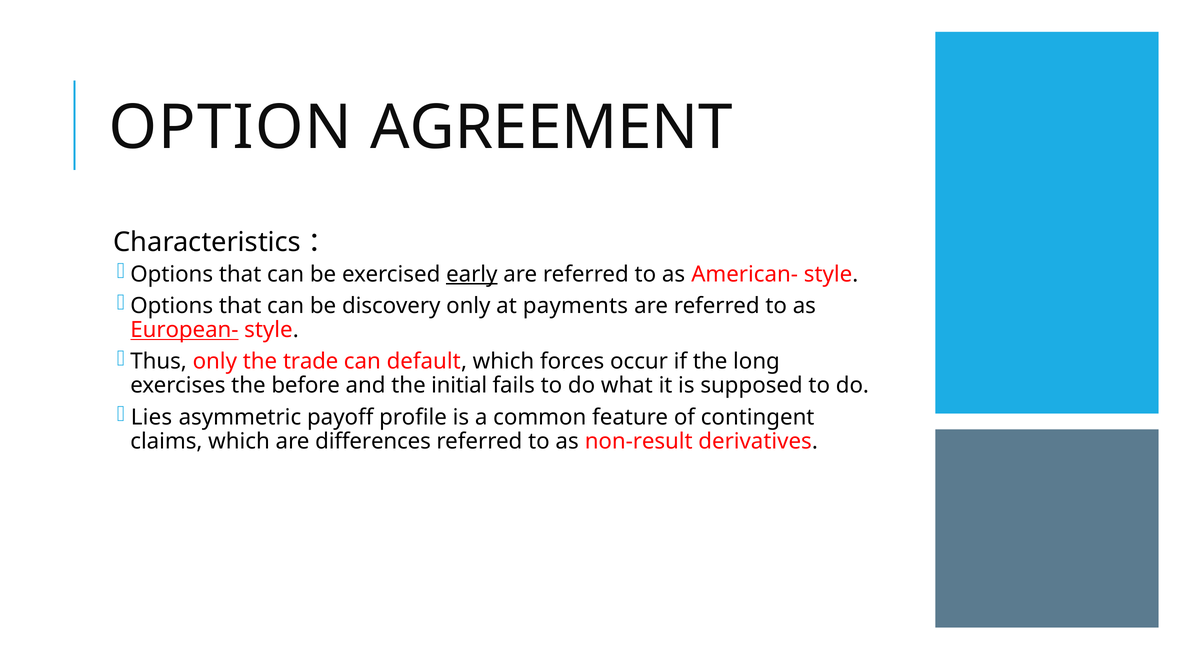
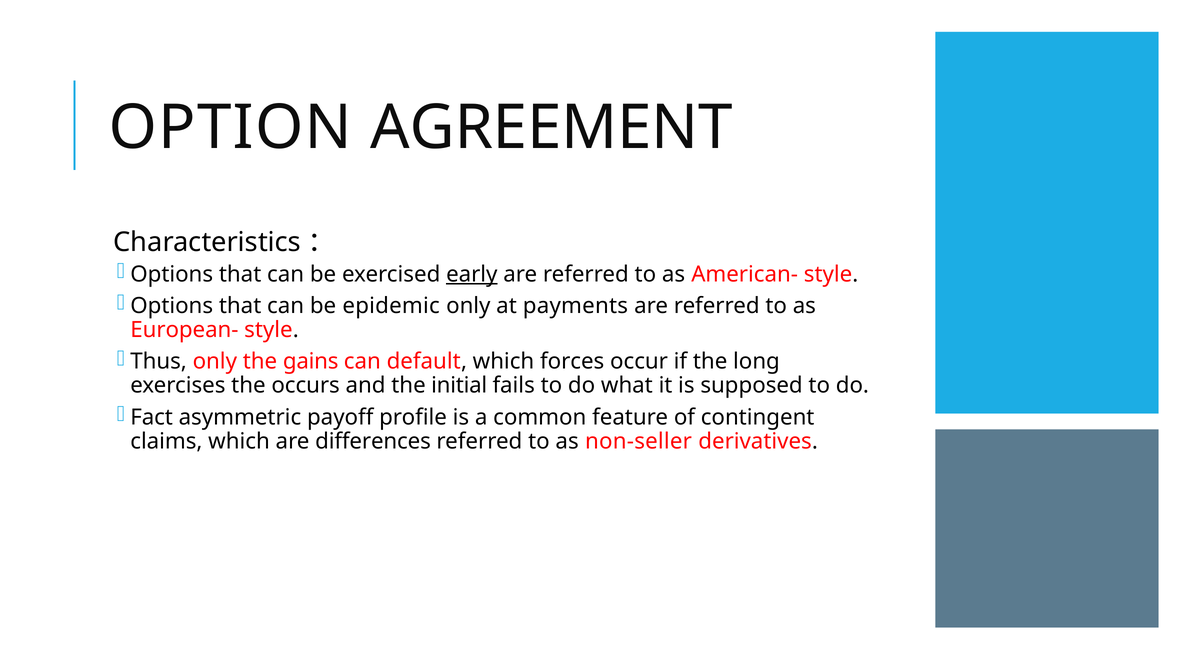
discovery: discovery -> epidemic (391, 305)
European- underline: present -> none (184, 330)
trade: trade -> gains (311, 361)
before: before -> occurs (306, 385)
Lies: Lies -> Fact (152, 417)
non-result: non-result -> non-seller (639, 441)
